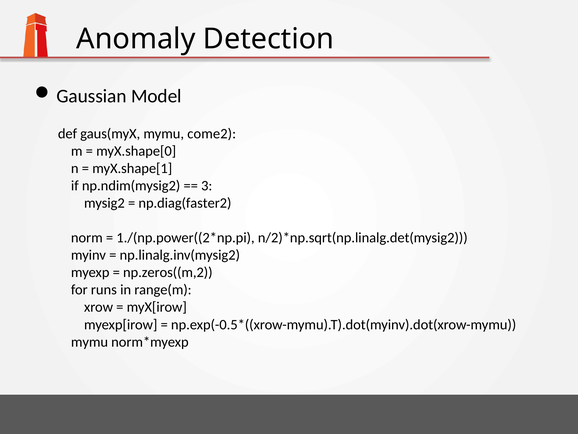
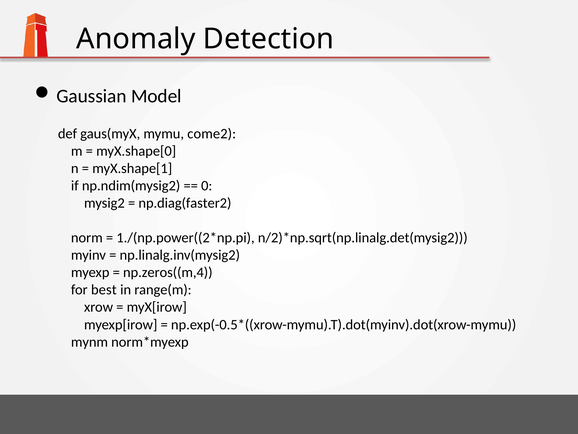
3: 3 -> 0 (207, 185)
np.zeros((m,2: np.zeros((m,2 -> np.zeros((m,4 (168, 272)
runs: runs -> best (104, 290)
mymu: mymu -> mynm (90, 342)
